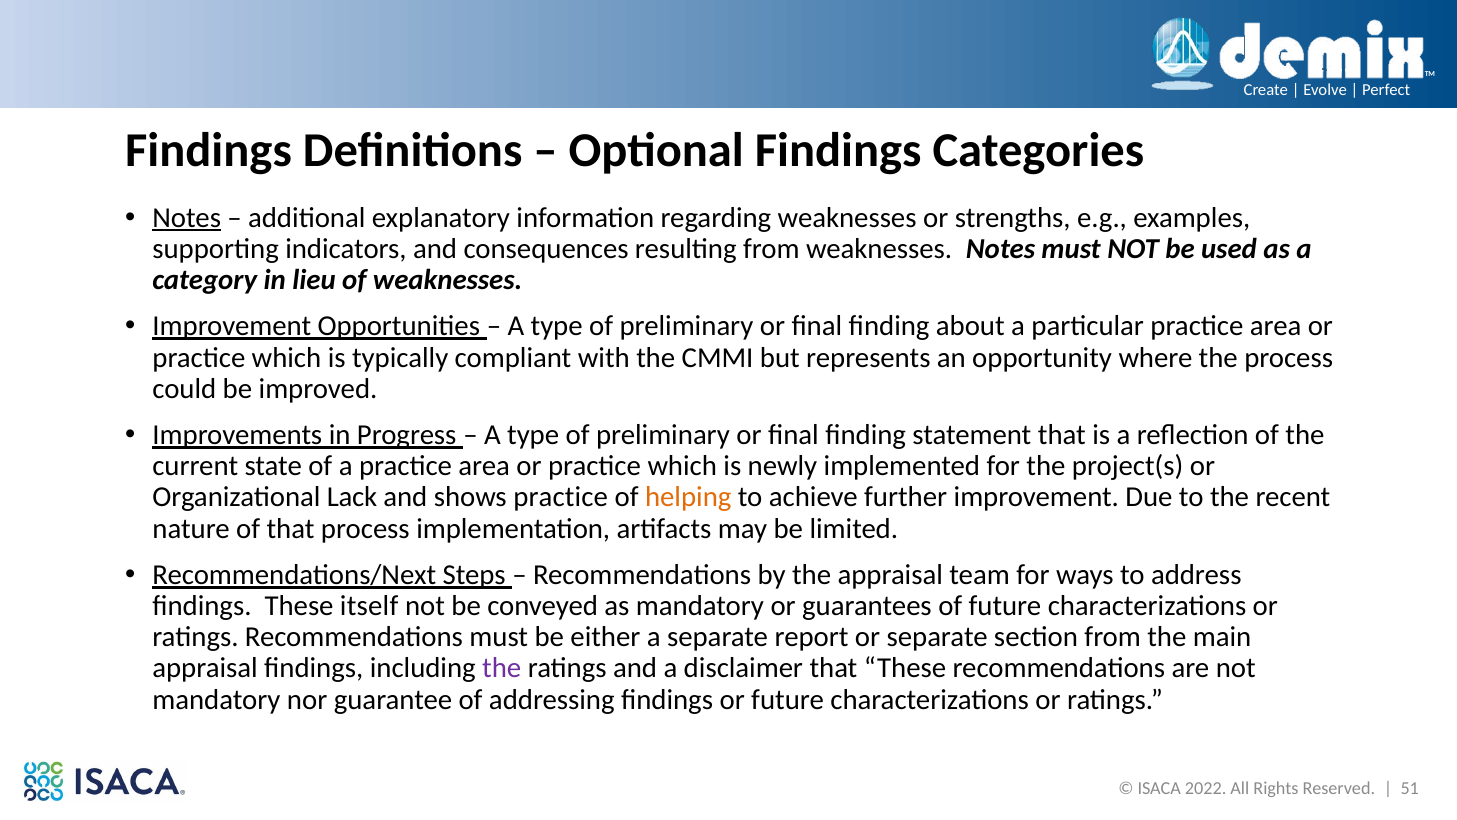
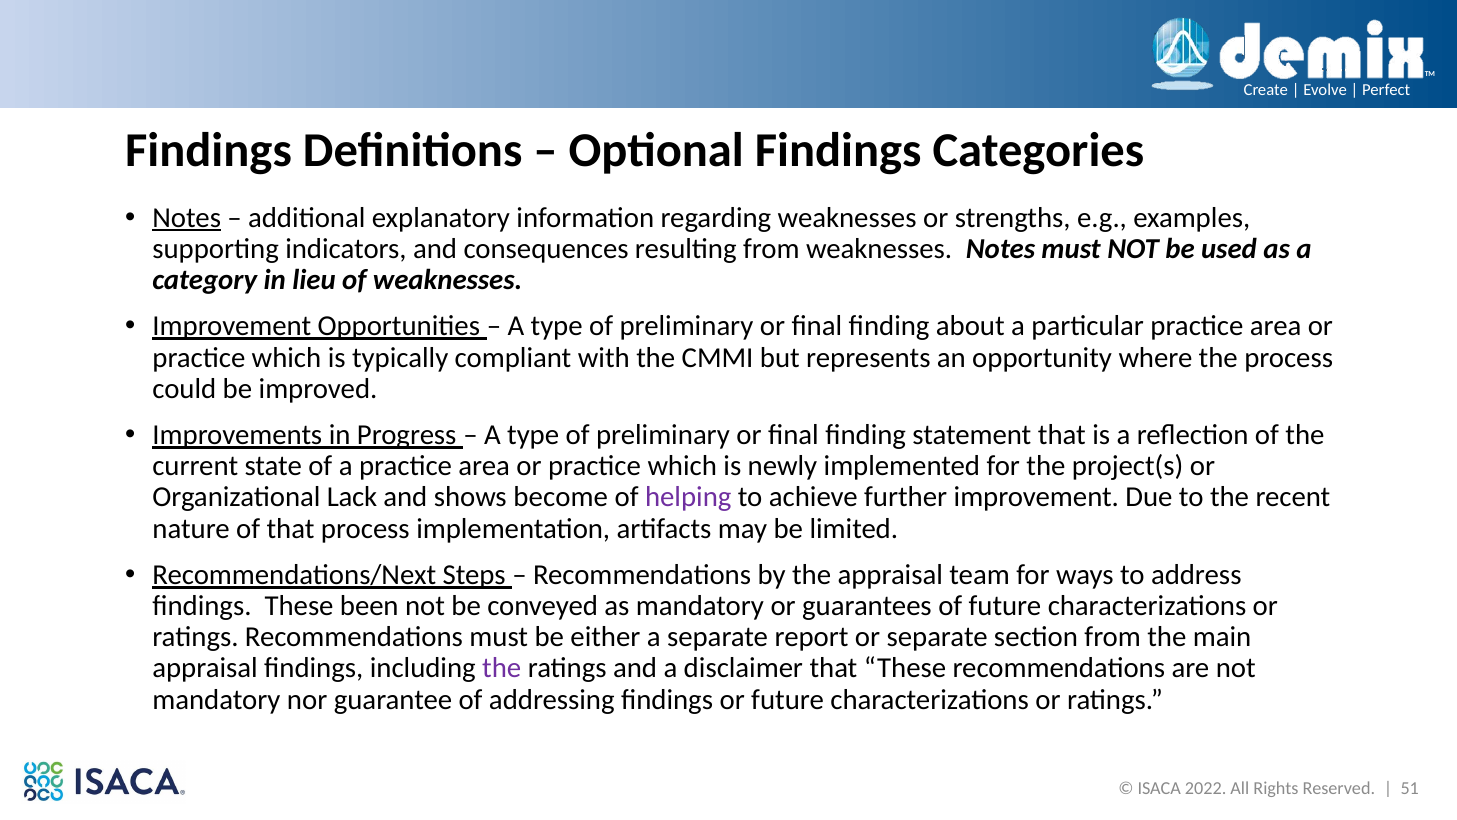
shows practice: practice -> become (561, 497)
helping colour: orange -> purple (688, 497)
itself: itself -> been (369, 606)
